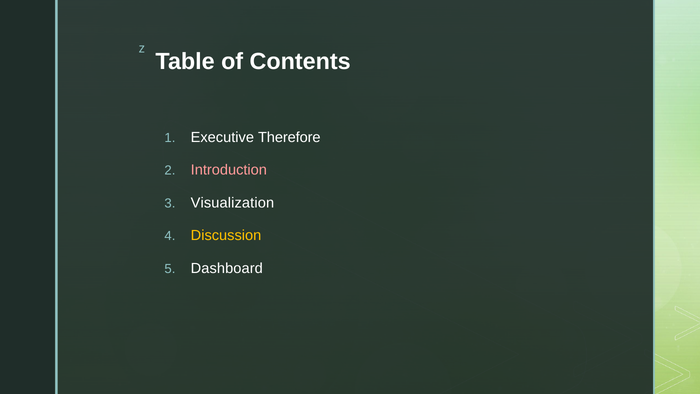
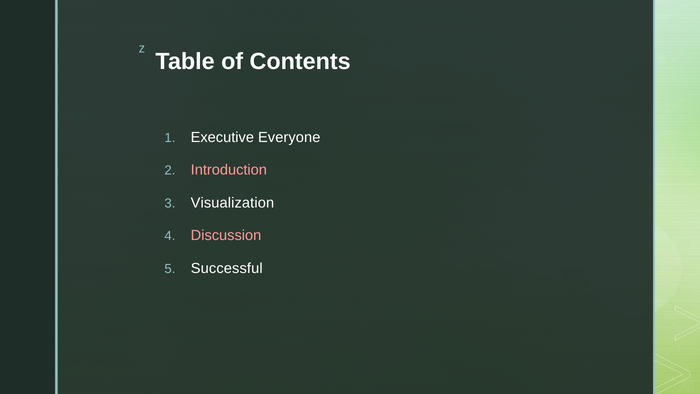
Therefore: Therefore -> Everyone (289, 137)
Discussion colour: yellow -> pink (226, 235)
Dashboard: Dashboard -> Successful (227, 268)
